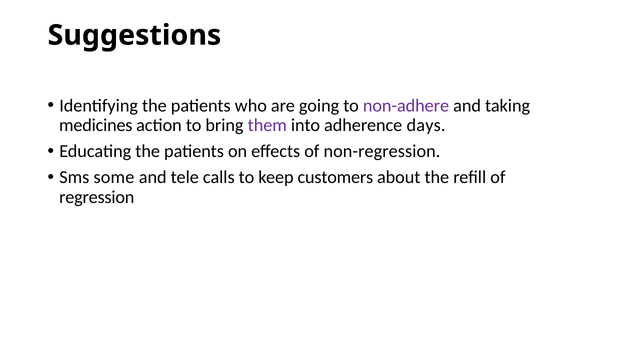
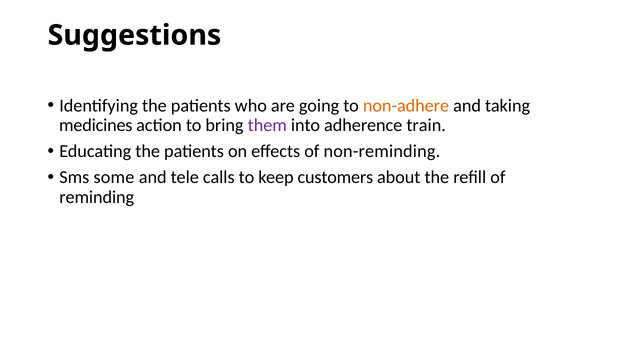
non-adhere colour: purple -> orange (406, 106)
days: days -> train (426, 125)
non-regression: non-regression -> non-reminding (382, 151)
regression: regression -> reminding (97, 197)
